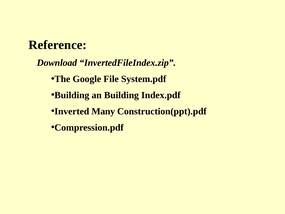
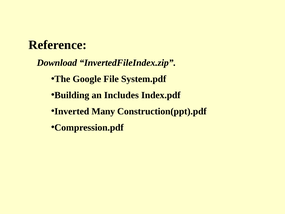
an Building: Building -> Includes (121, 95)
